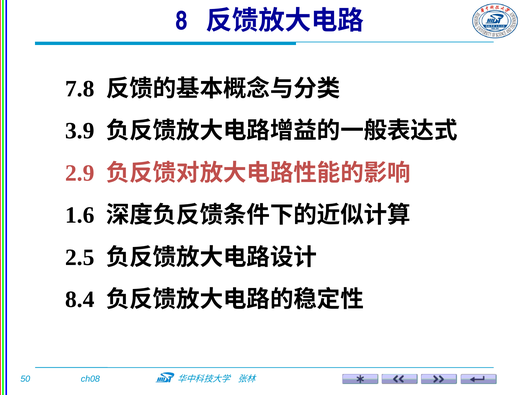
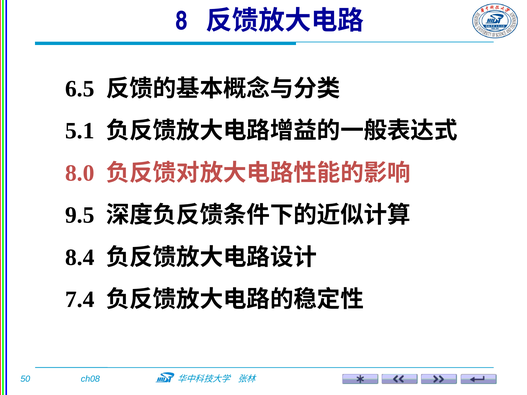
7.8: 7.8 -> 6.5 (80, 89)
3.9: 3.9 -> 5.1 (80, 131)
2.9: 2.9 -> 8.0 (80, 173)
1.6: 1.6 -> 9.5 (80, 215)
2.5: 2.5 -> 8.4 (80, 257)
8.4: 8.4 -> 7.4 (80, 300)
